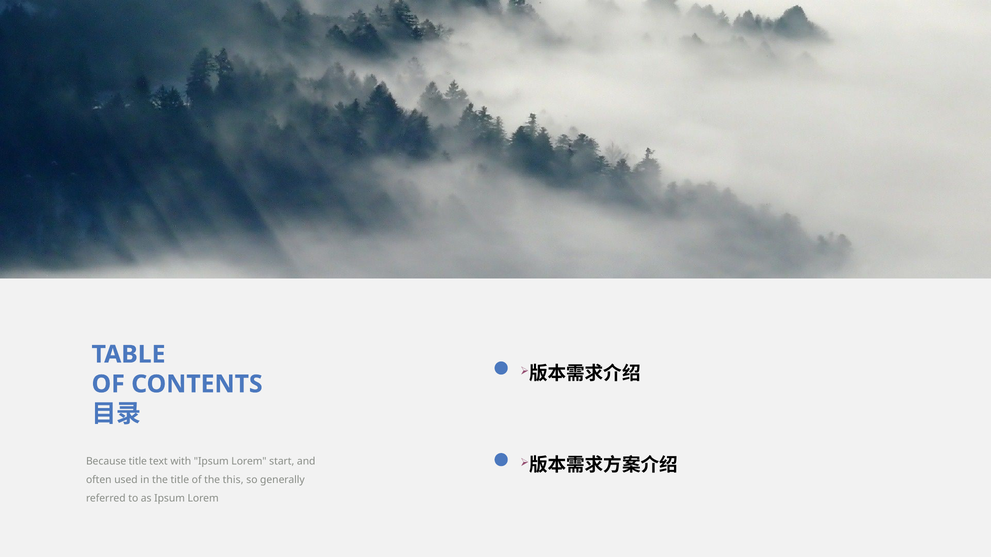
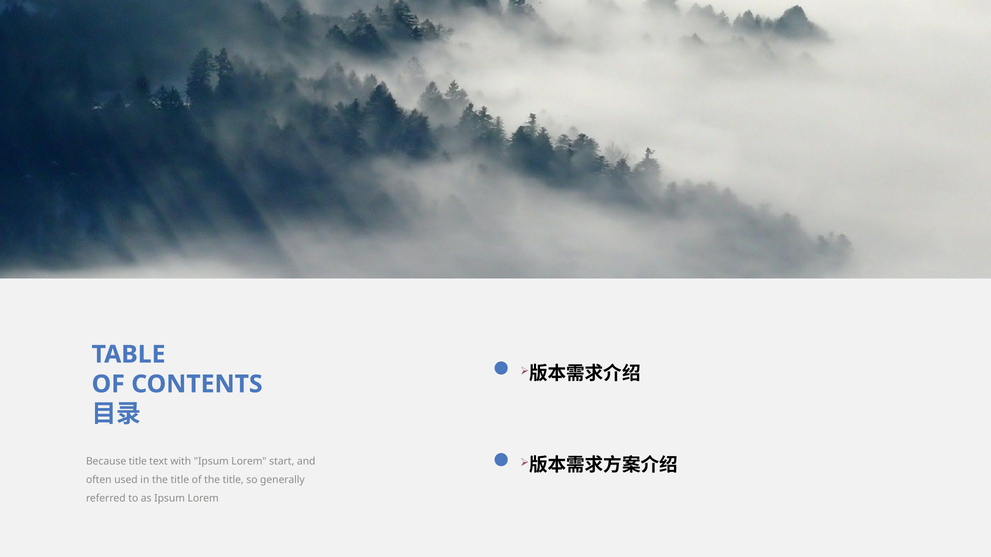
of the this: this -> title (233, 480)
